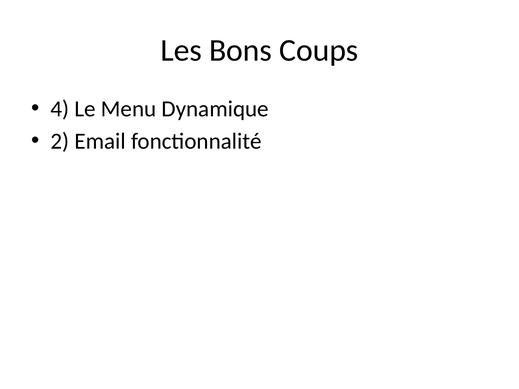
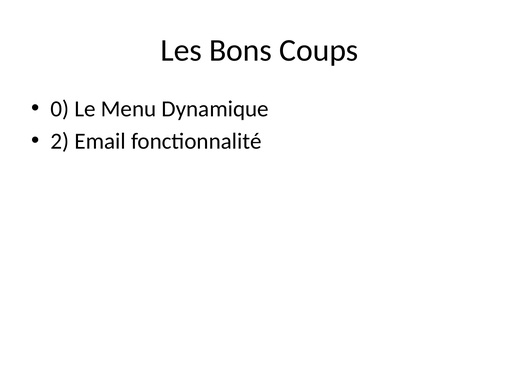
4: 4 -> 0 (60, 109)
